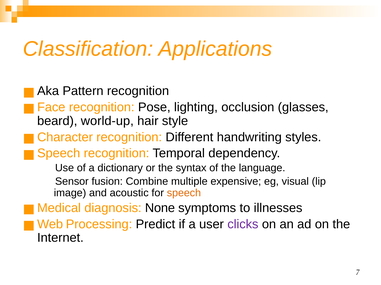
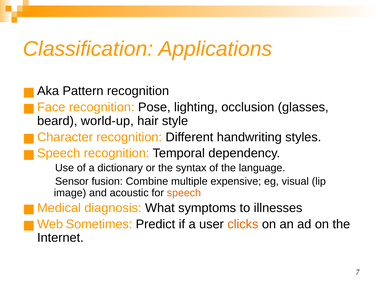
None: None -> What (160, 208)
Processing: Processing -> Sometimes (99, 225)
clicks colour: purple -> orange (243, 225)
